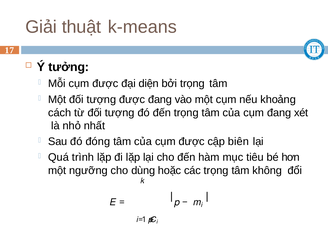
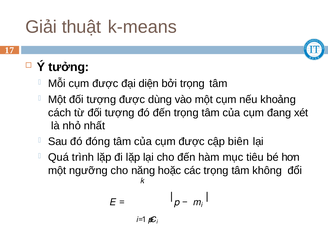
được đang: đang -> dùng (160, 100)
dùng: dùng -> năng (143, 170)
